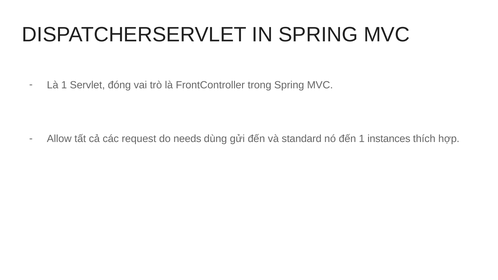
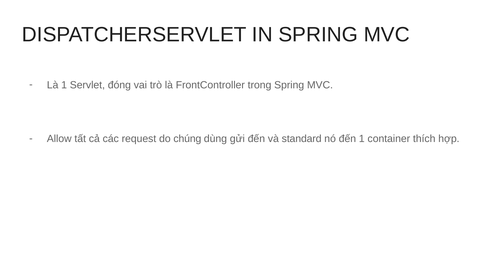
needs: needs -> chúng (187, 139)
instances: instances -> container (389, 139)
